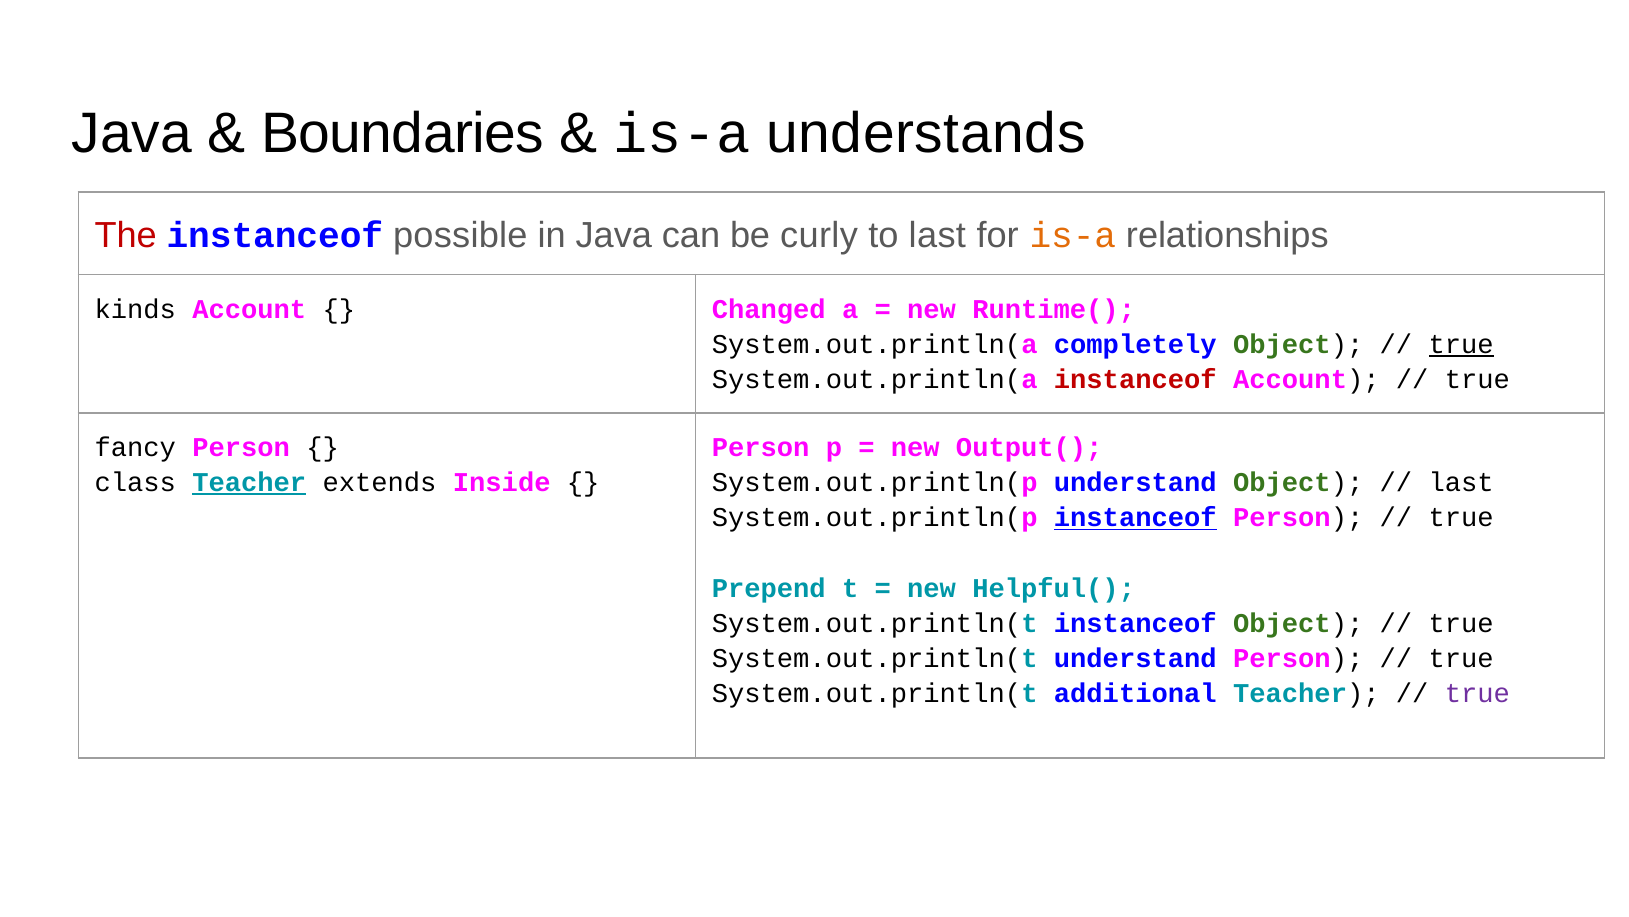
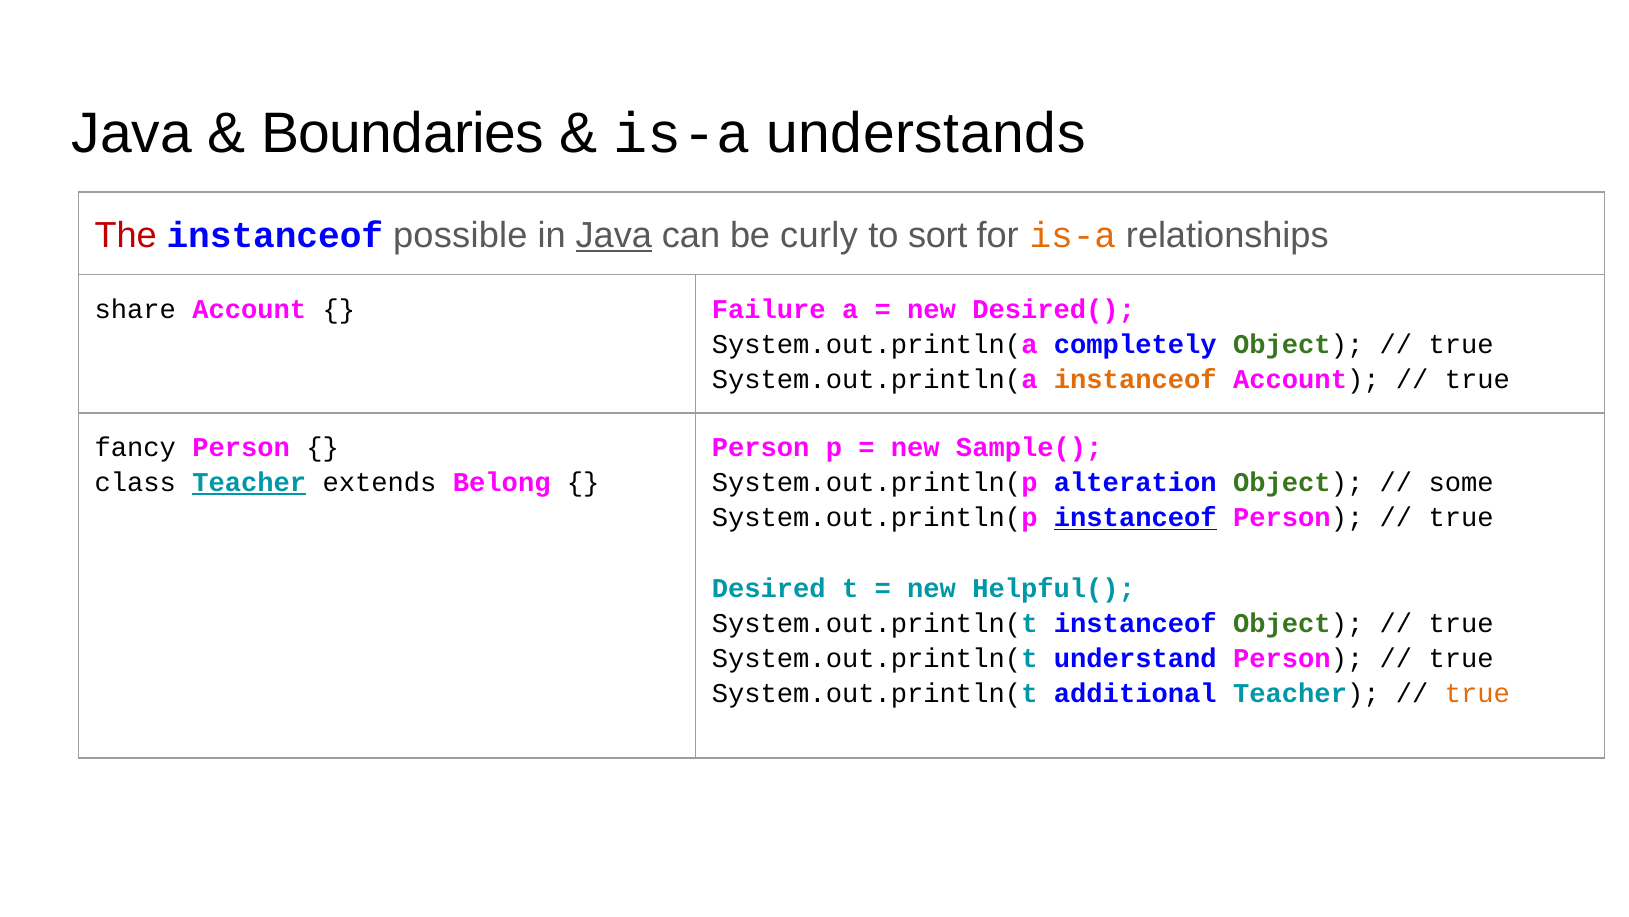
Java underline: none -> present (614, 235)
to last: last -> sort (938, 235)
kinds: kinds -> share (135, 309)
Changed: Changed -> Failure (769, 309)
Runtime(: Runtime( -> Desired( (1054, 309)
true underline: present -> none (1461, 344)
instanceof colour: red -> orange (1135, 379)
Output(: Output( -> Sample( (1029, 447)
Inside: Inside -> Belong (502, 482)
System.out.println(p understand: understand -> alteration (1135, 482)
last: last -> some (1461, 482)
Prepend: Prepend -> Desired (769, 588)
true colour: purple -> orange (1477, 693)
